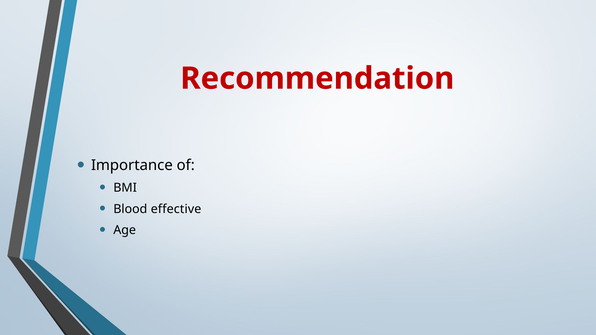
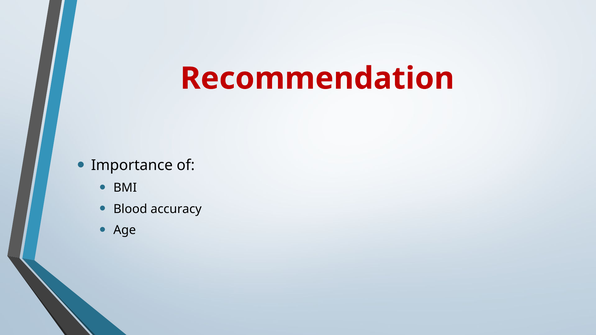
effective: effective -> accuracy (176, 209)
